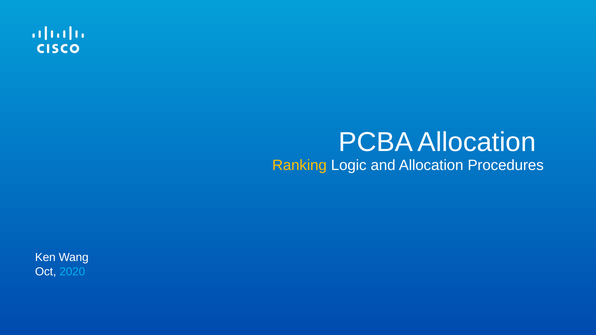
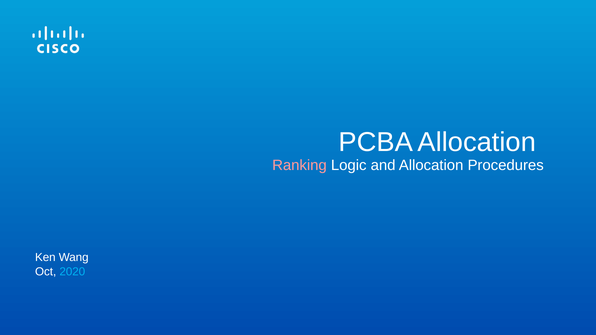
Ranking colour: yellow -> pink (299, 165)
